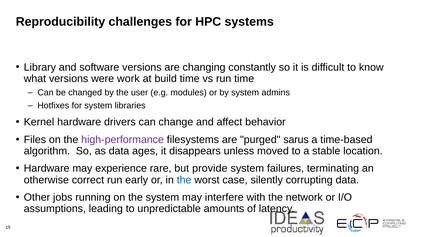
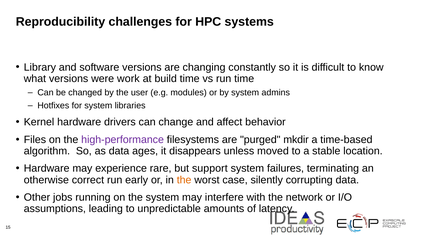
sarus: sarus -> mkdir (296, 140)
provide: provide -> support (210, 169)
the colour: blue -> orange (184, 180)
